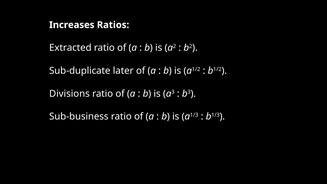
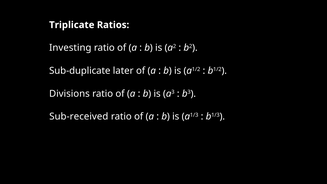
Increases: Increases -> Triplicate (72, 25)
Extracted: Extracted -> Investing (70, 48)
Sub-business: Sub-business -> Sub-received (79, 117)
